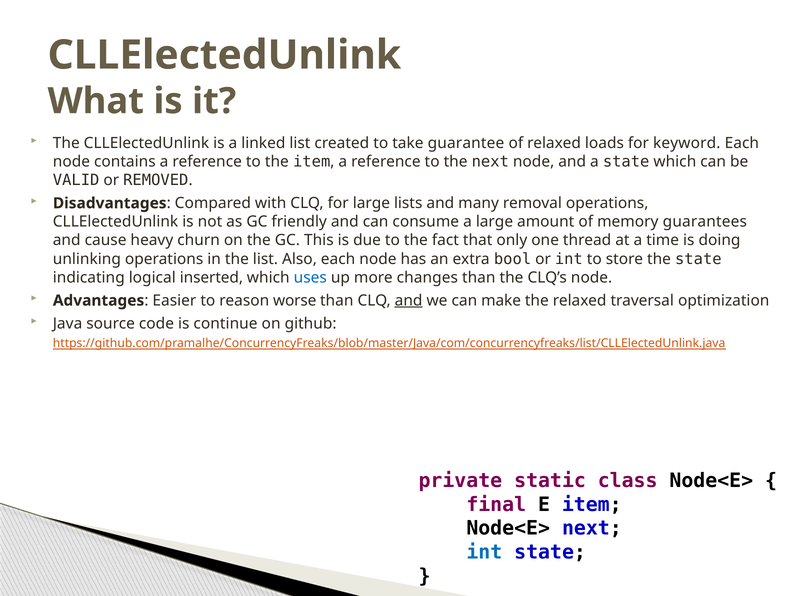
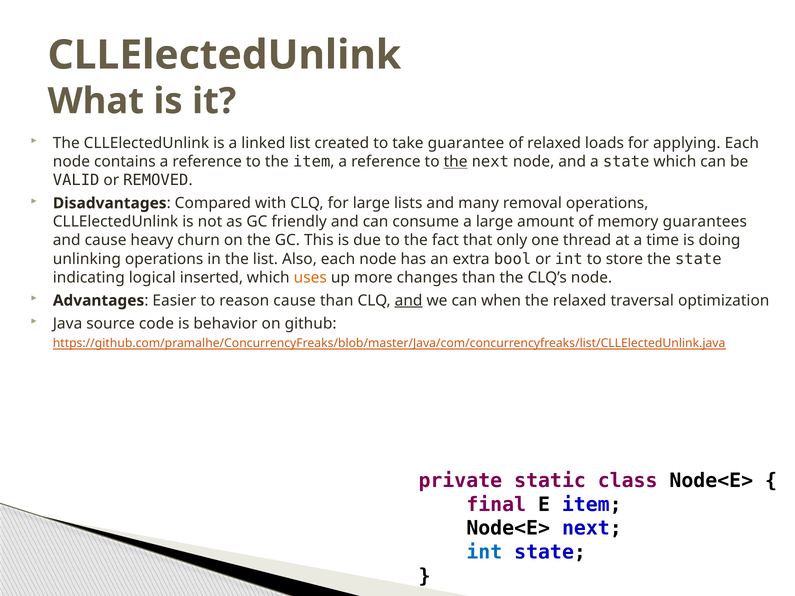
keyword: keyword -> applying (687, 143)
the underline: none -> present (456, 162)
uses colour: blue -> orange (310, 278)
reason worse: worse -> cause (295, 301)
make: make -> when (501, 301)
continue: continue -> behavior (226, 324)
